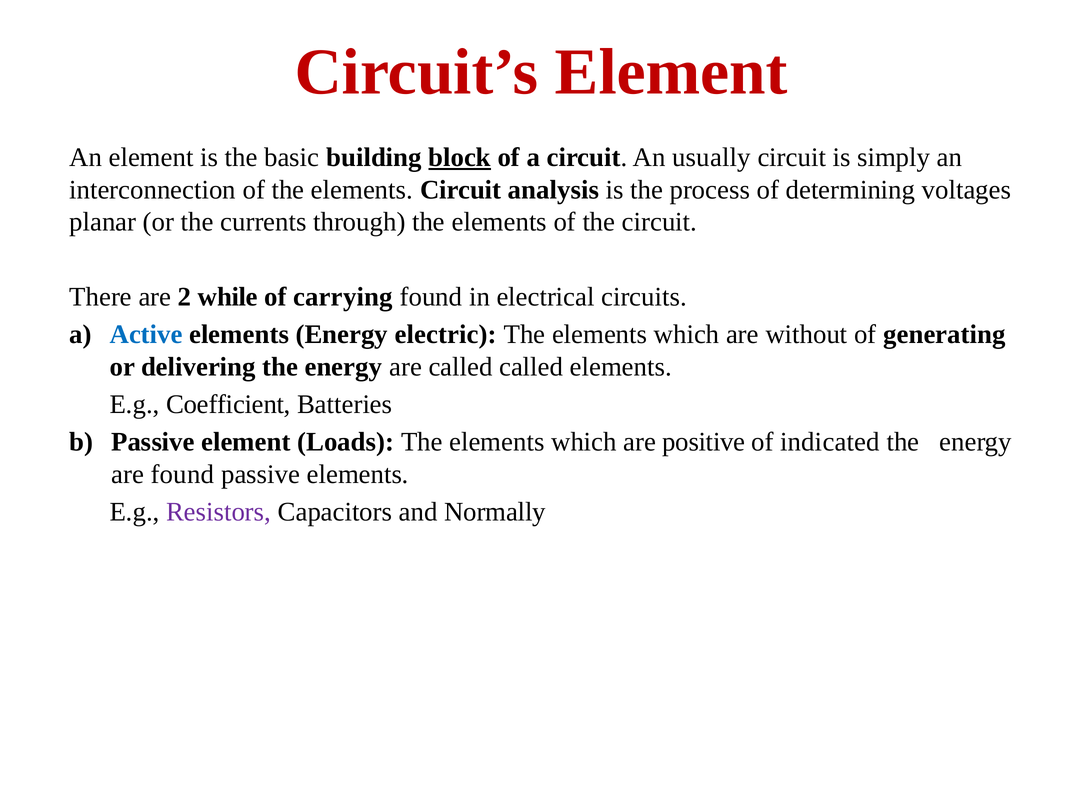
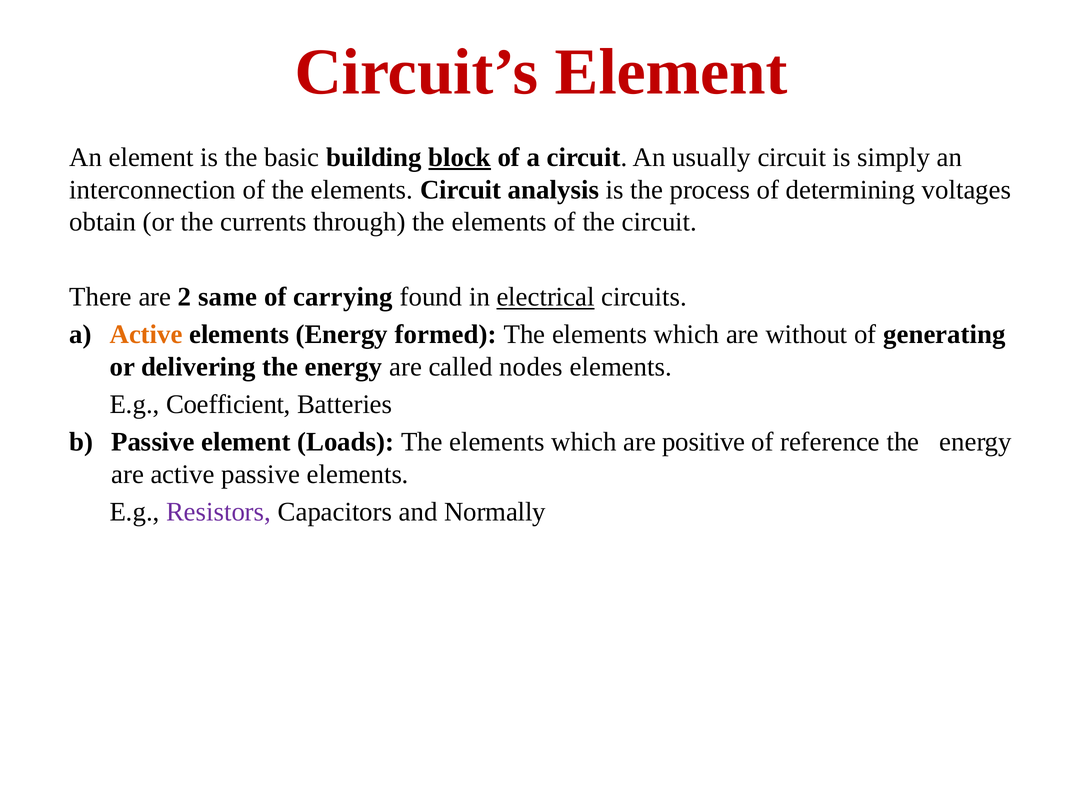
planar: planar -> obtain (103, 222)
while: while -> same (228, 297)
electrical underline: none -> present (546, 297)
Active colour: blue -> orange (146, 335)
electric: electric -> formed (446, 335)
called called: called -> nodes (531, 367)
indicated: indicated -> reference (830, 442)
are found: found -> active (183, 474)
